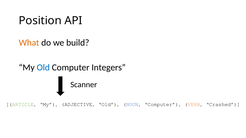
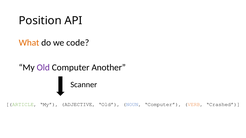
build: build -> code (78, 43)
Old colour: blue -> purple (43, 68)
Integers: Integers -> Another (109, 68)
